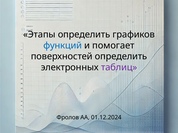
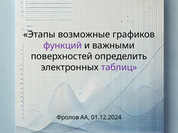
Этапы определить: определить -> возможные (84, 35)
функций colour: blue -> purple (63, 46)
помогает: помогает -> важными (113, 46)
